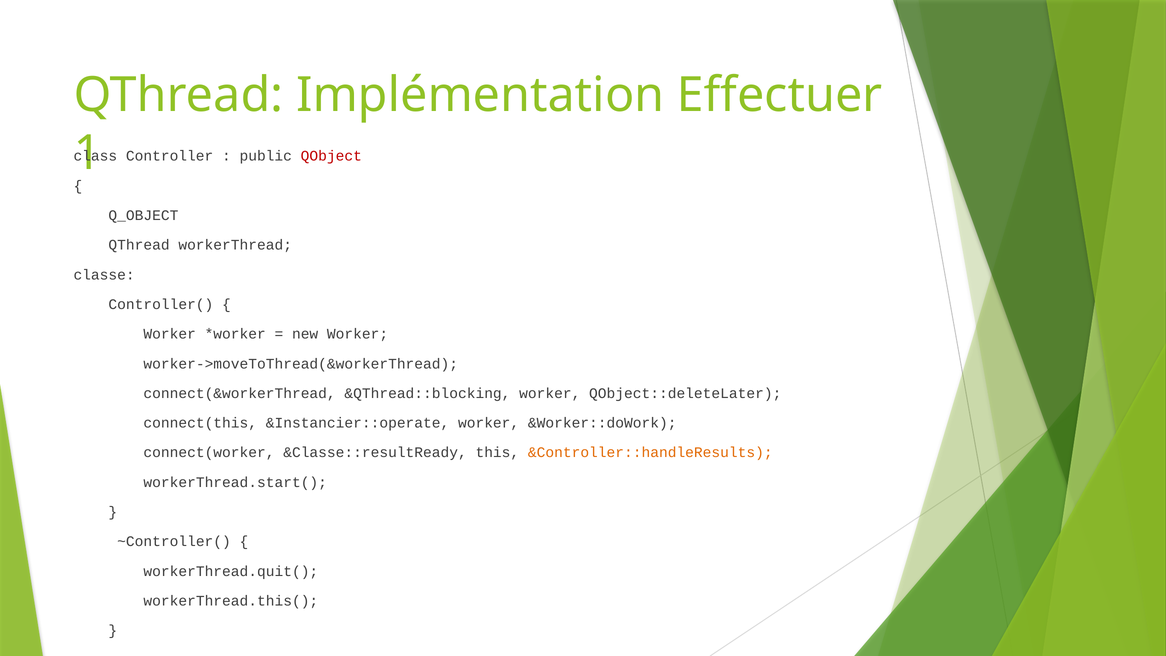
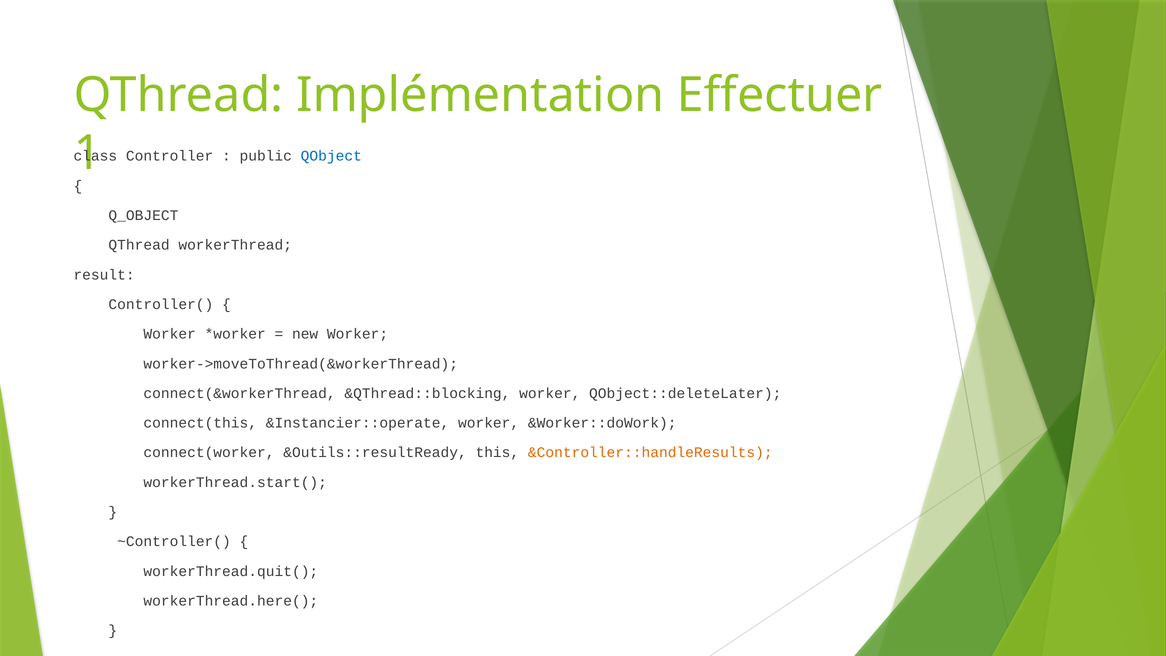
QObject colour: red -> blue (331, 156)
classe: classe -> result (104, 275)
&Classe::resultReady: &Classe::resultReady -> &Outils::resultReady (375, 453)
workerThread.this(: workerThread.this( -> workerThread.here( (231, 601)
